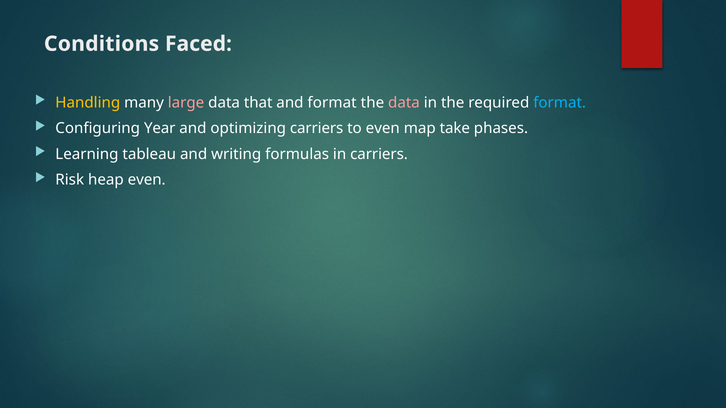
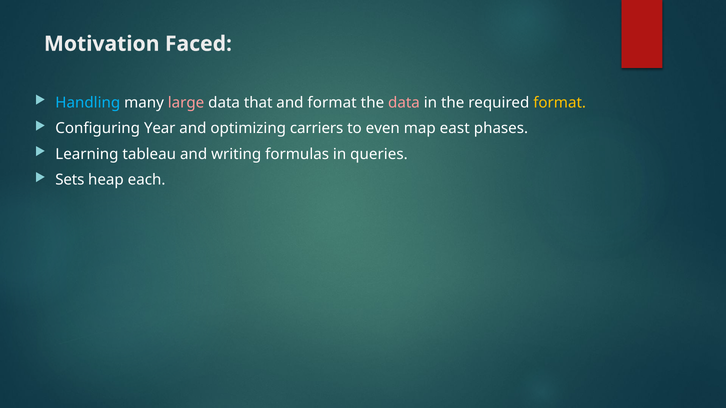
Conditions: Conditions -> Motivation (102, 44)
Handling colour: yellow -> light blue (88, 103)
format colour: light blue -> yellow (560, 103)
take: take -> east (455, 128)
in carriers: carriers -> queries (379, 154)
Risk: Risk -> Sets (70, 180)
heap even: even -> each (147, 180)
